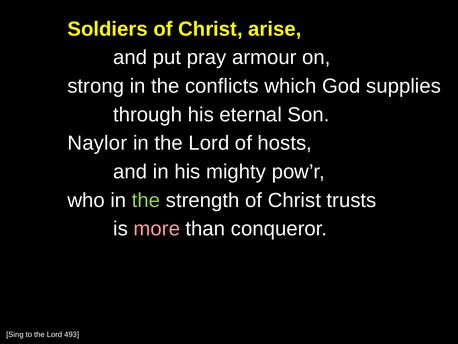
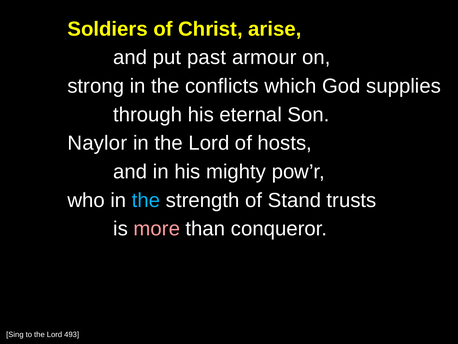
pray: pray -> past (207, 57)
the colour: light green -> light blue (146, 200)
strength of Christ: Christ -> Stand (294, 200)
